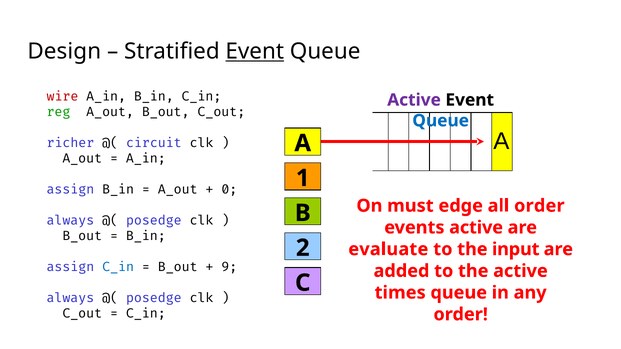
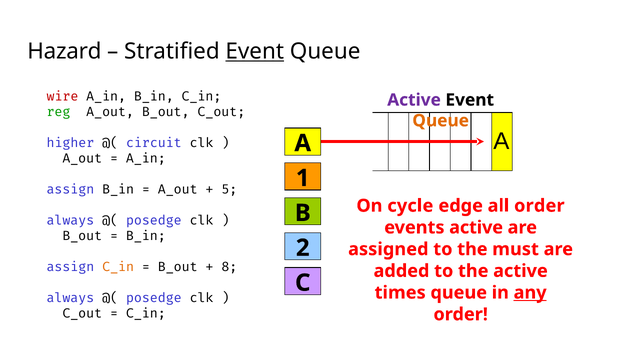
Design: Design -> Hazard (64, 51)
Queue colour: blue -> orange (441, 121)
richer: richer -> higher (70, 143)
0: 0 -> 5 (229, 190)
must: must -> cycle (410, 206)
evaluate: evaluate -> assigned (388, 249)
input: input -> must (516, 249)
C_in colour: blue -> orange (118, 267)
9: 9 -> 8 (229, 267)
any underline: none -> present (530, 293)
